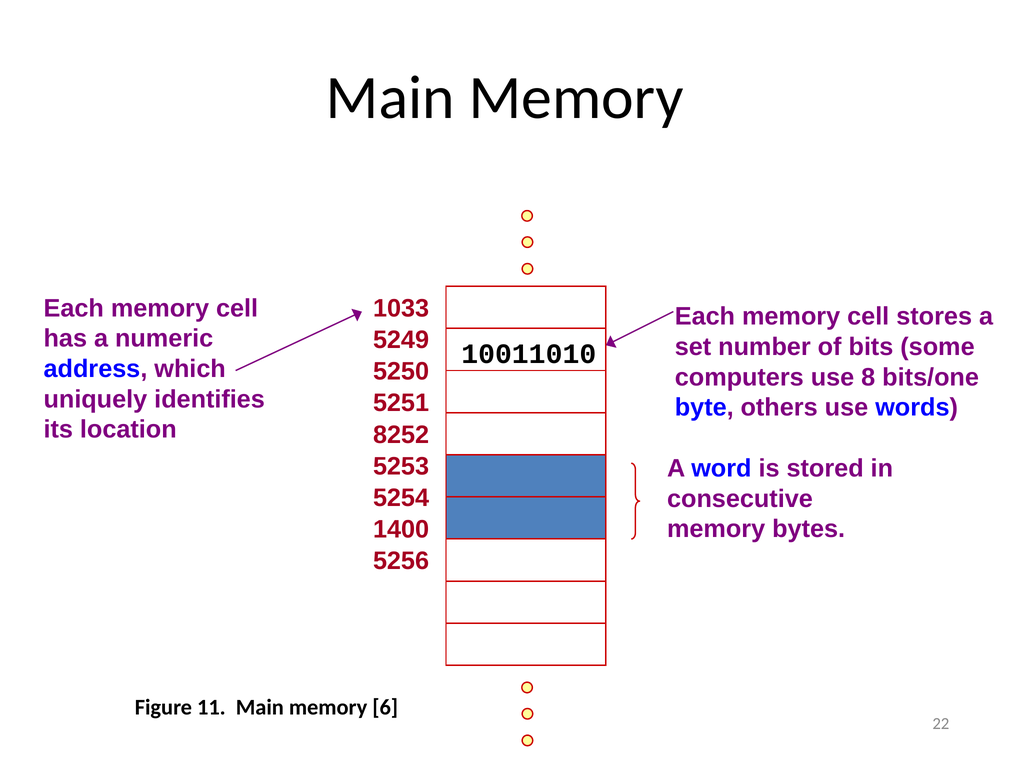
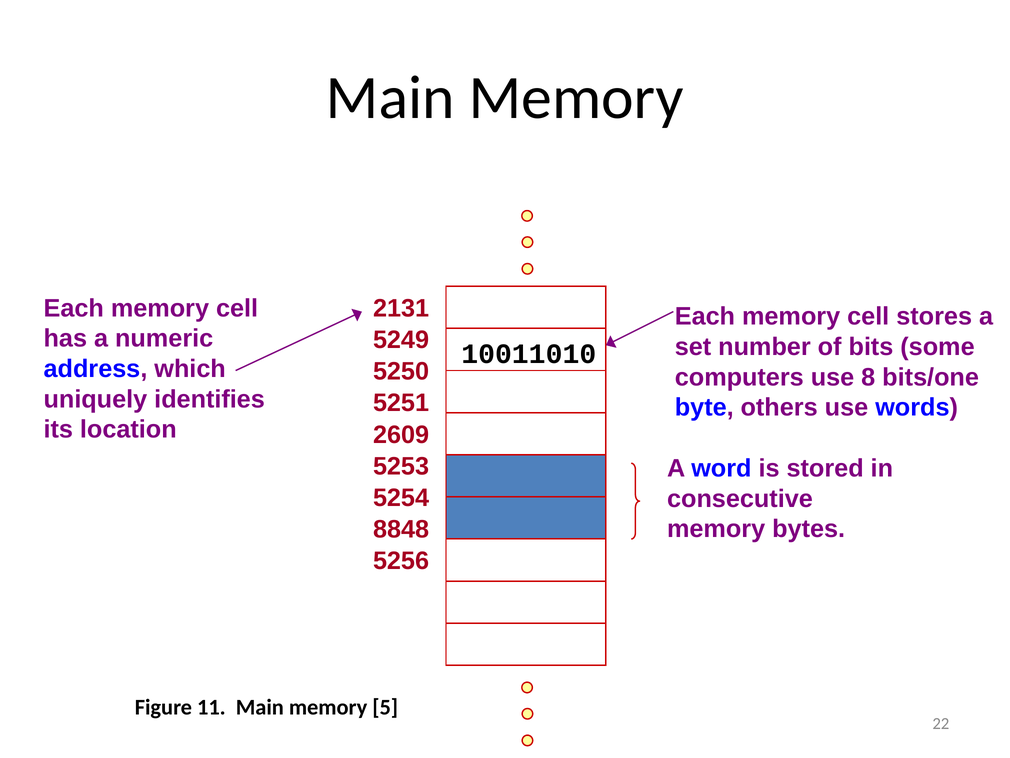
1033: 1033 -> 2131 (401, 308)
8252: 8252 -> 2609 (401, 434)
1400: 1400 -> 8848 (401, 529)
6: 6 -> 5 (385, 707)
